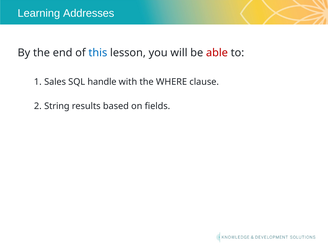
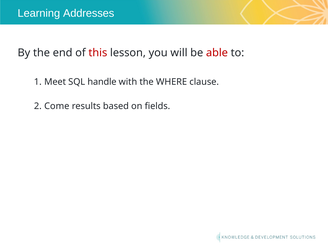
this colour: blue -> red (98, 53)
Sales: Sales -> Meet (55, 82)
String: String -> Come (57, 106)
